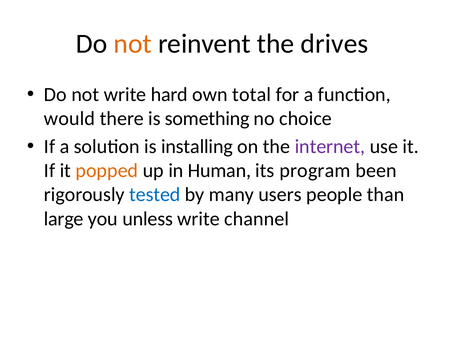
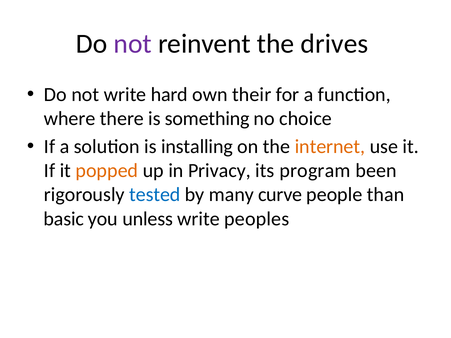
not colour: orange -> purple (133, 44)
total: total -> their (252, 95)
would: would -> where (70, 119)
internet colour: purple -> orange (330, 147)
Human: Human -> Privacy (219, 171)
users: users -> curve (280, 195)
large: large -> basic (64, 219)
channel: channel -> peoples (257, 219)
